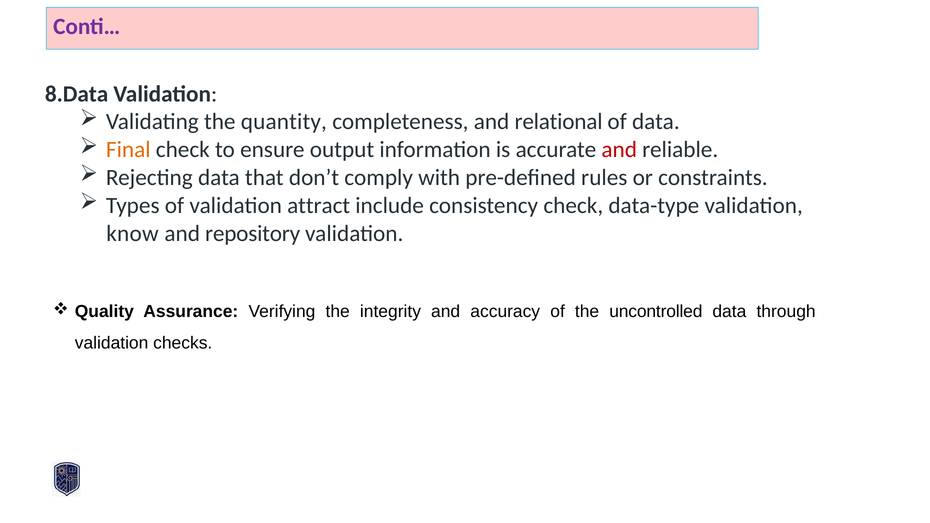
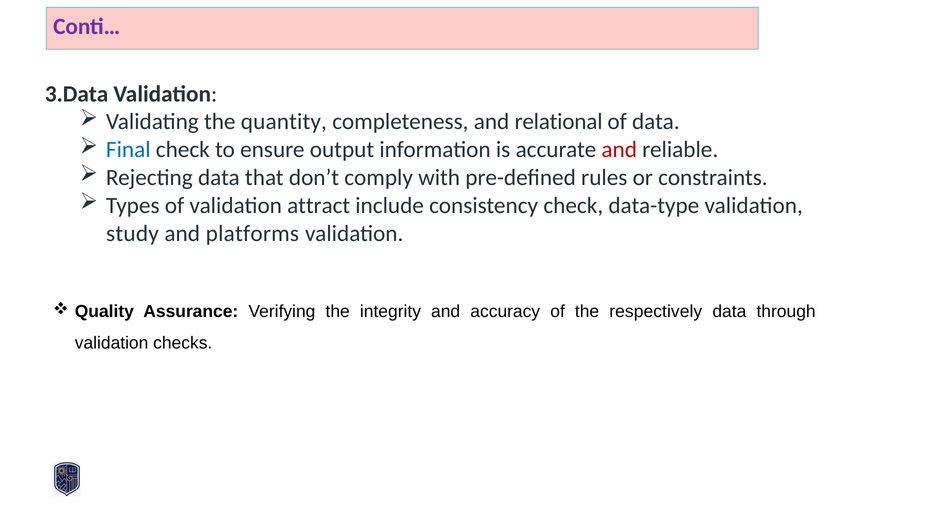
8.Data: 8.Data -> 3.Data (77, 94)
Final colour: orange -> blue (128, 150)
know: know -> study (132, 233)
repository: repository -> platforms (252, 233)
uncontrolled: uncontrolled -> respectively (656, 312)
